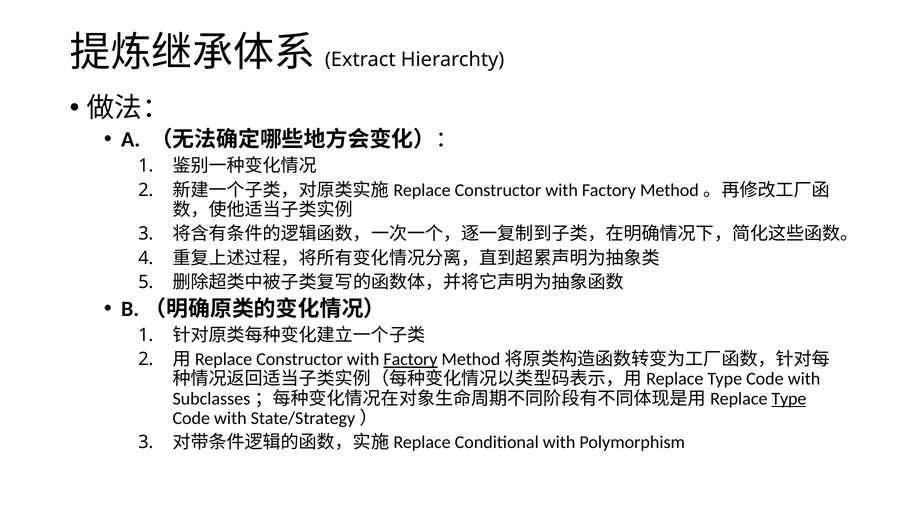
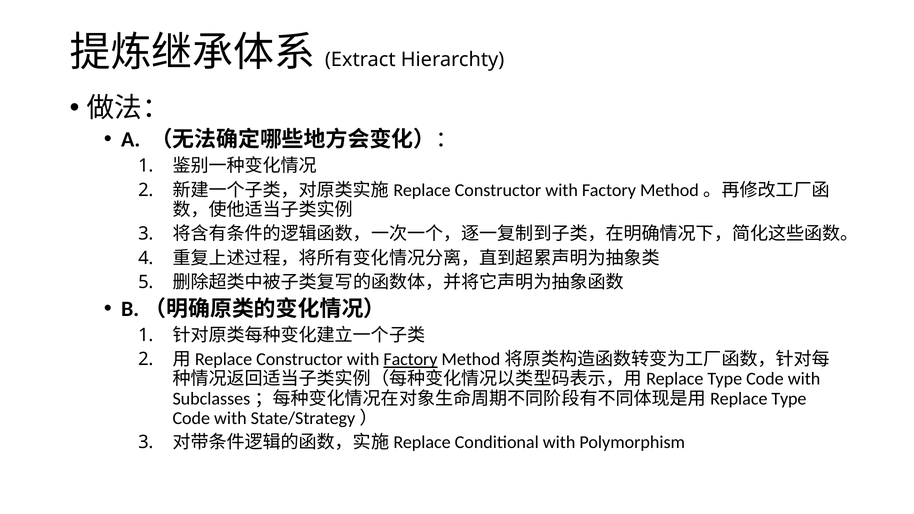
Type underline: present -> none (789, 399)
